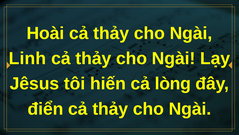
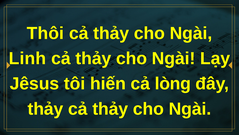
Hoài: Hoài -> Thôi (45, 33)
điển: điển -> thảy (45, 108)
